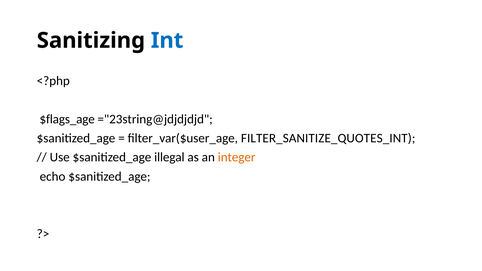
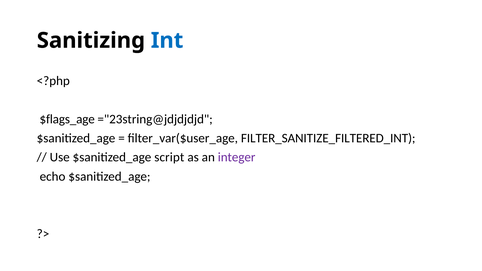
FILTER_SANITIZE_QUOTES_INT: FILTER_SANITIZE_QUOTES_INT -> FILTER_SANITIZE_FILTERED_INT (328, 138)
illegal: illegal -> script (169, 157)
integer colour: orange -> purple (237, 157)
